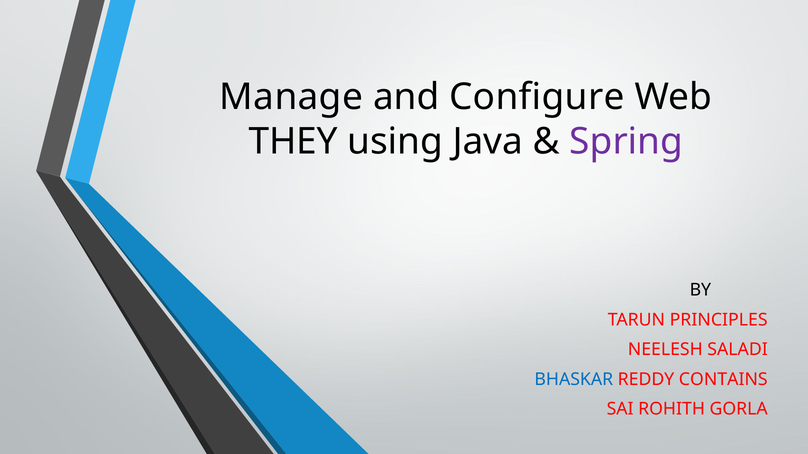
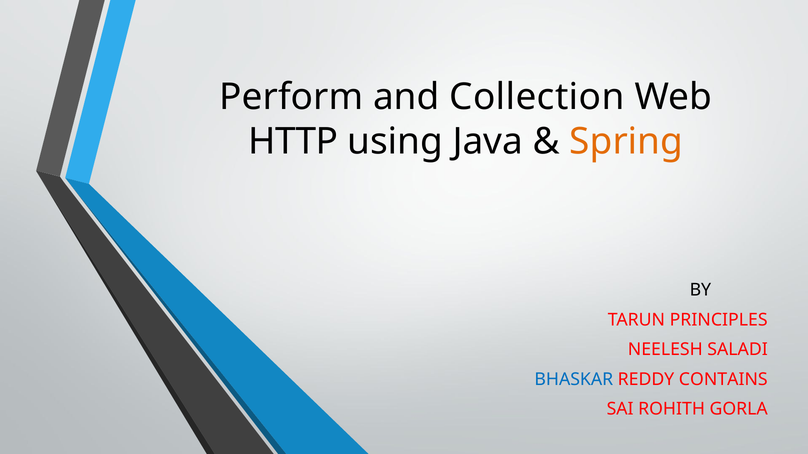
Manage: Manage -> Perform (291, 97)
Configure: Configure -> Collection (537, 97)
THEY: THEY -> HTTP (293, 142)
Spring colour: purple -> orange (626, 142)
